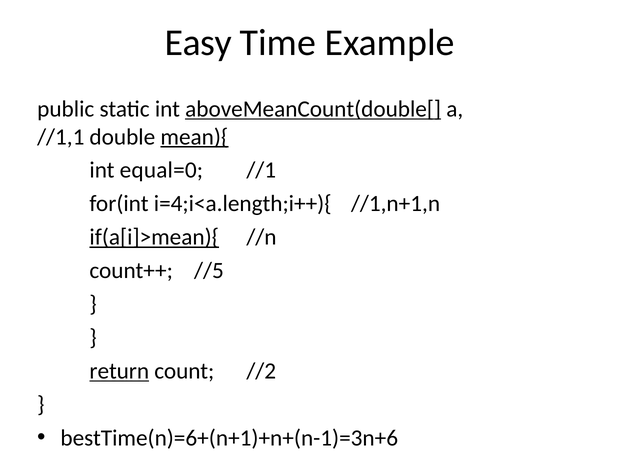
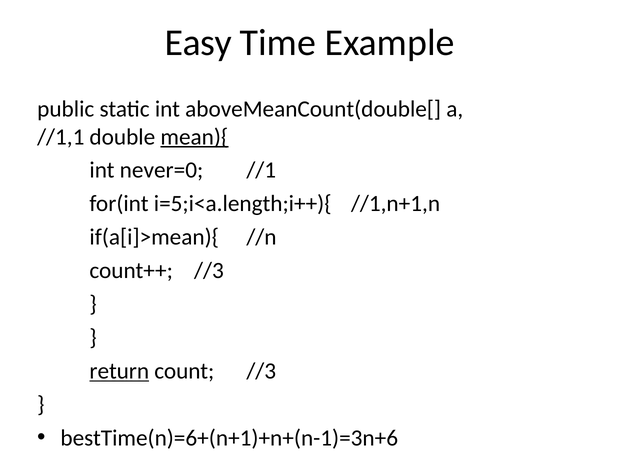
aboveMeanCount(double[ underline: present -> none (313, 109)
equal=0: equal=0 -> never=0 (162, 170)
i=4;i<a.length;i++){: i=4;i<a.length;i++){ -> i=5;i<a.length;i++){ (243, 204)
if(a[i]>mean){ underline: present -> none (154, 237)
count++ //5: //5 -> //3 (209, 271)
count //2: //2 -> //3 (261, 371)
